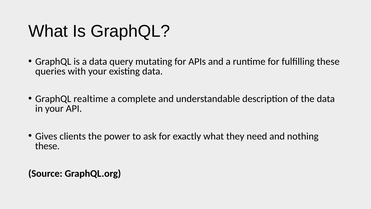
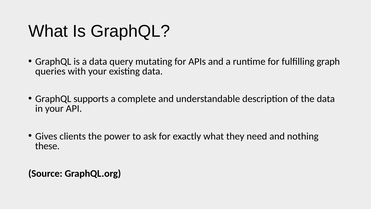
fulfilling these: these -> graph (328, 61)
realtime: realtime -> supports (91, 99)
